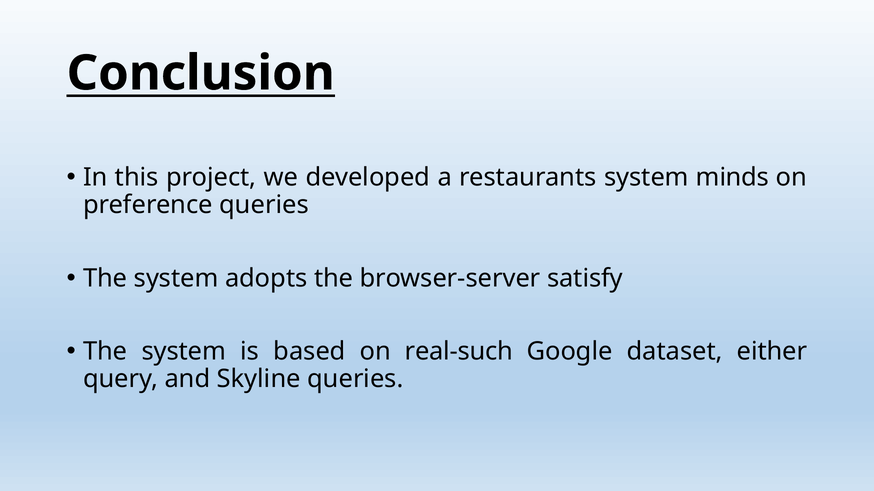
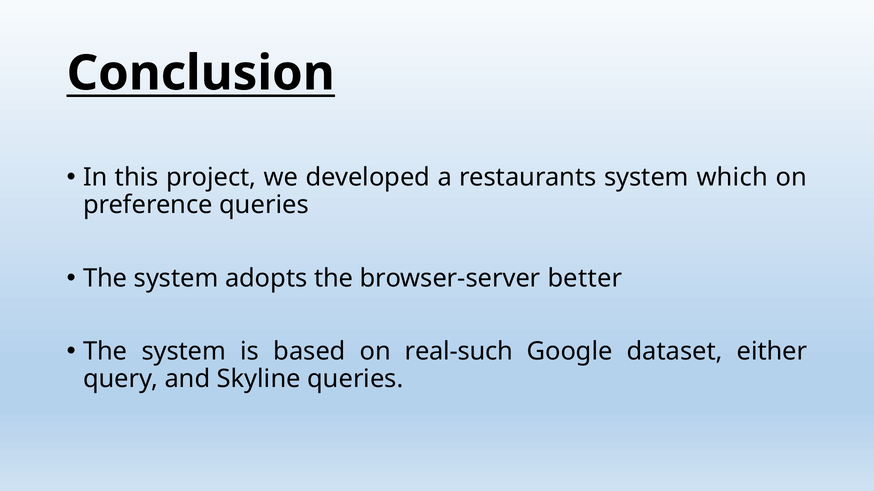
minds: minds -> which (732, 178)
satisfy: satisfy -> better (585, 279)
